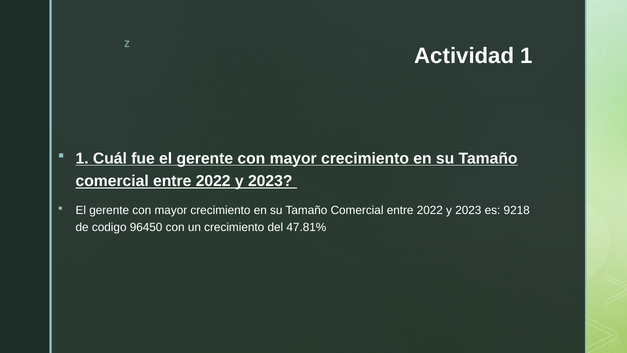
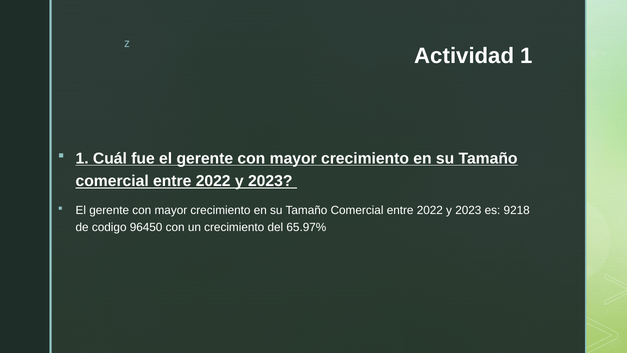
47.81%: 47.81% -> 65.97% (306, 227)
